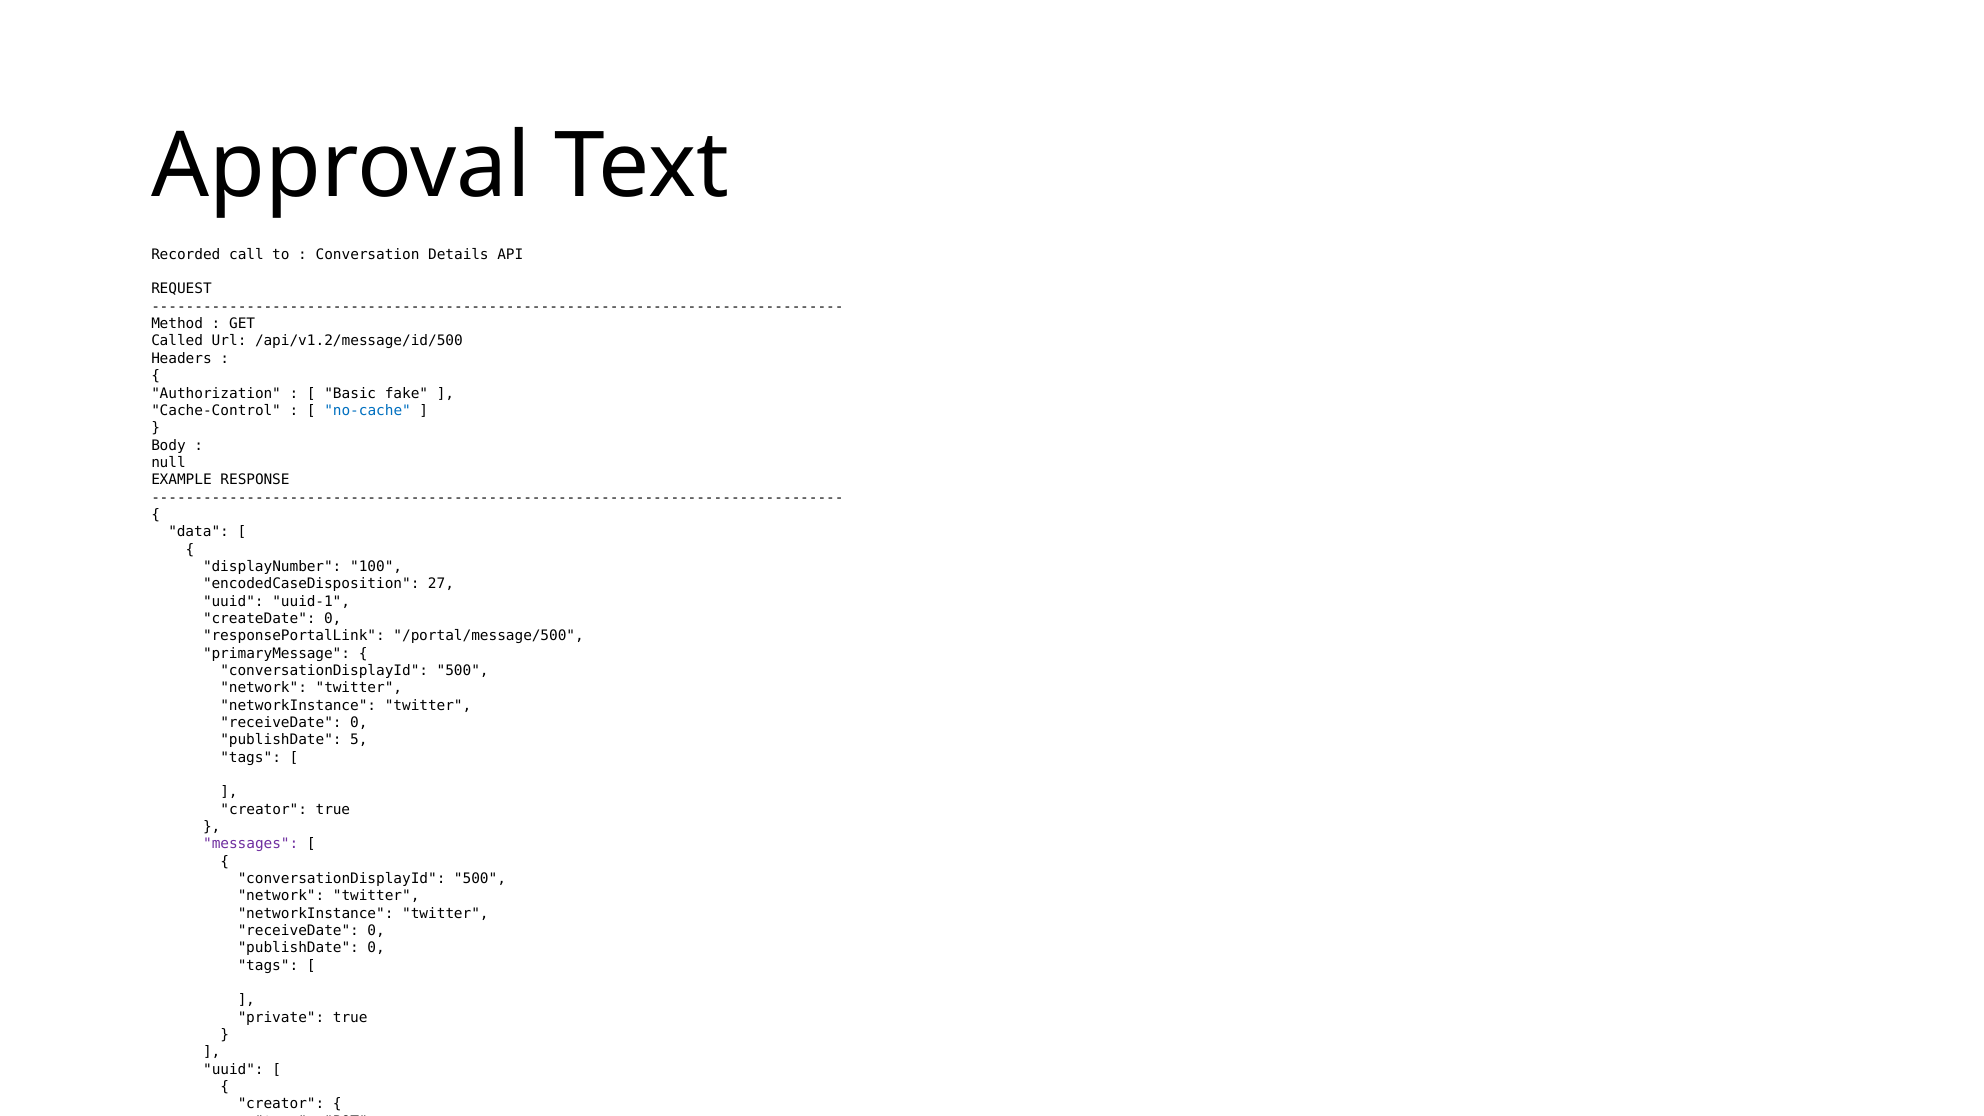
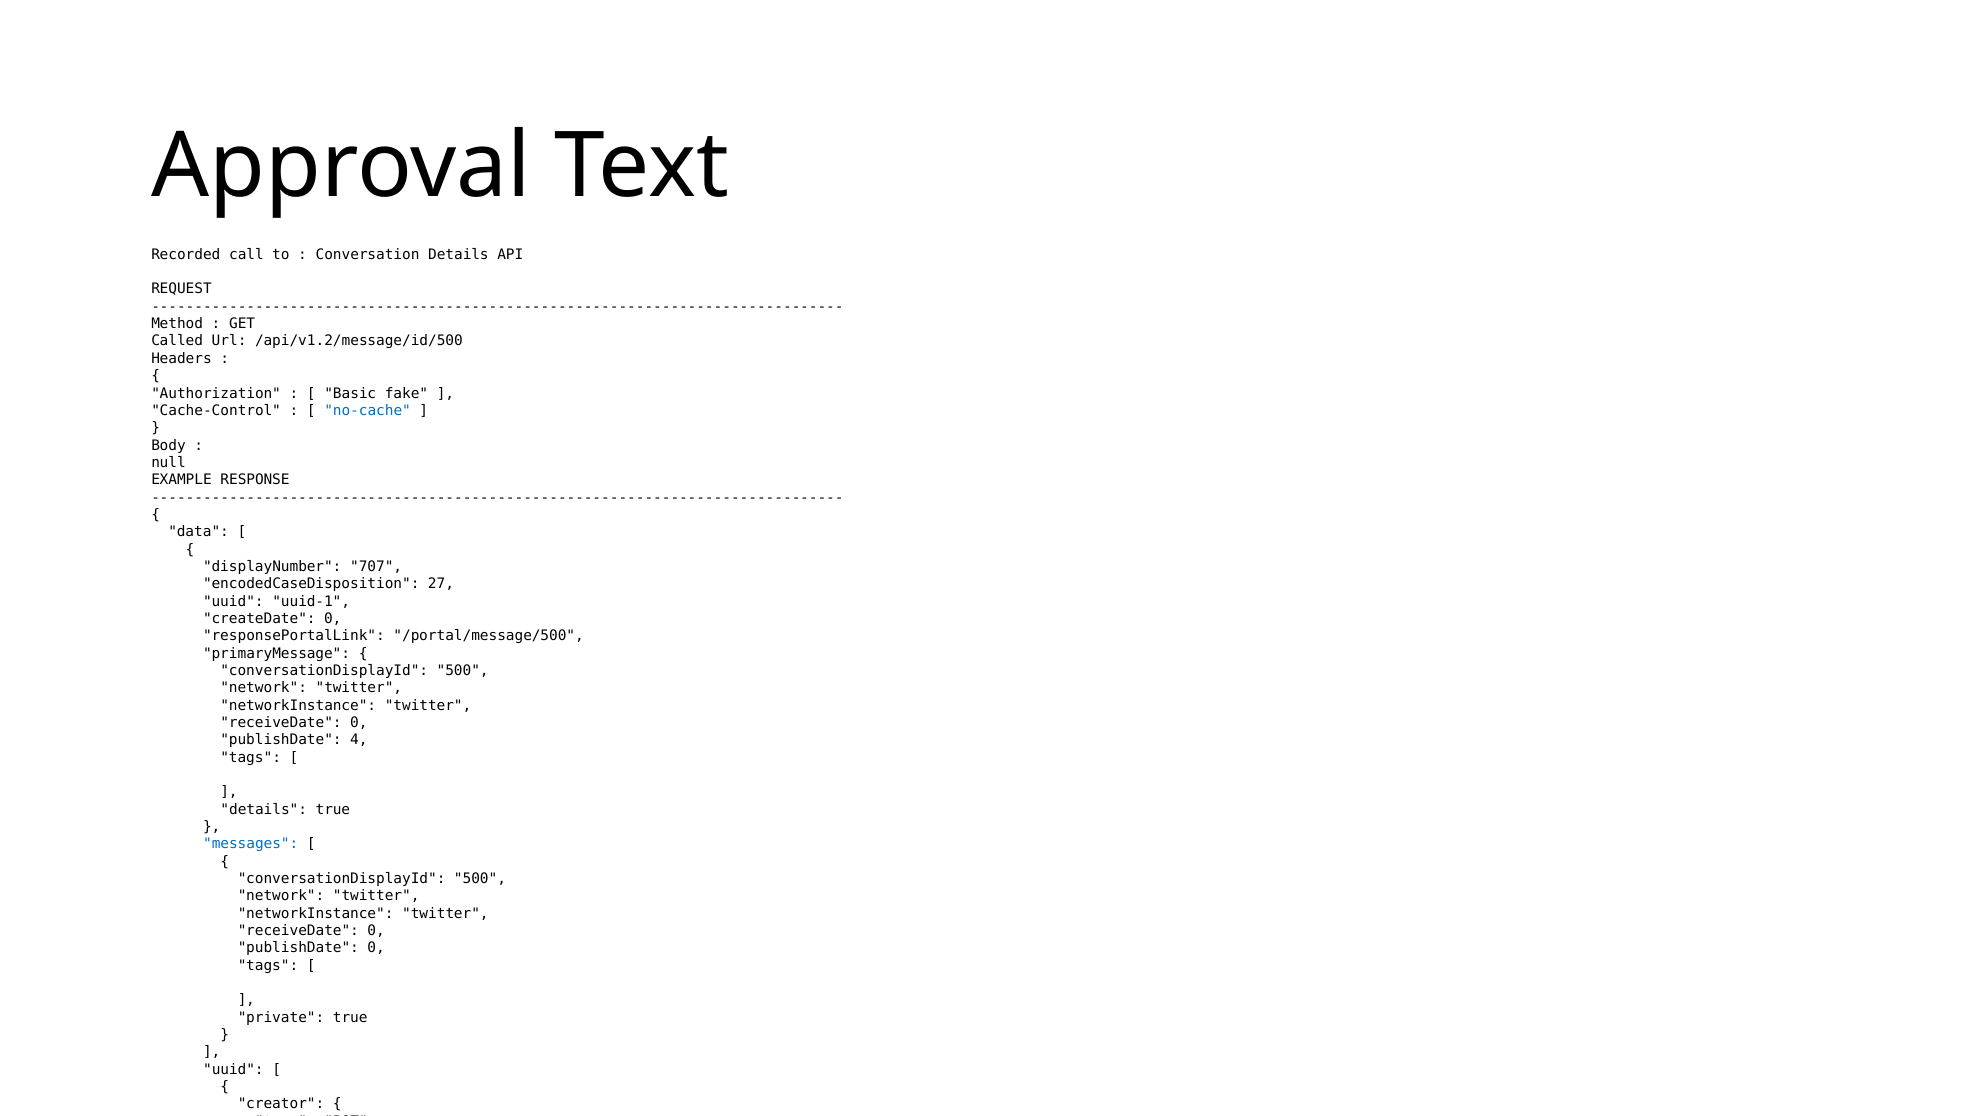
100: 100 -> 707 (376, 567)
publishDate 5: 5 -> 4 (359, 740)
creator: creator -> details (264, 809)
messages colour: purple -> blue (251, 844)
